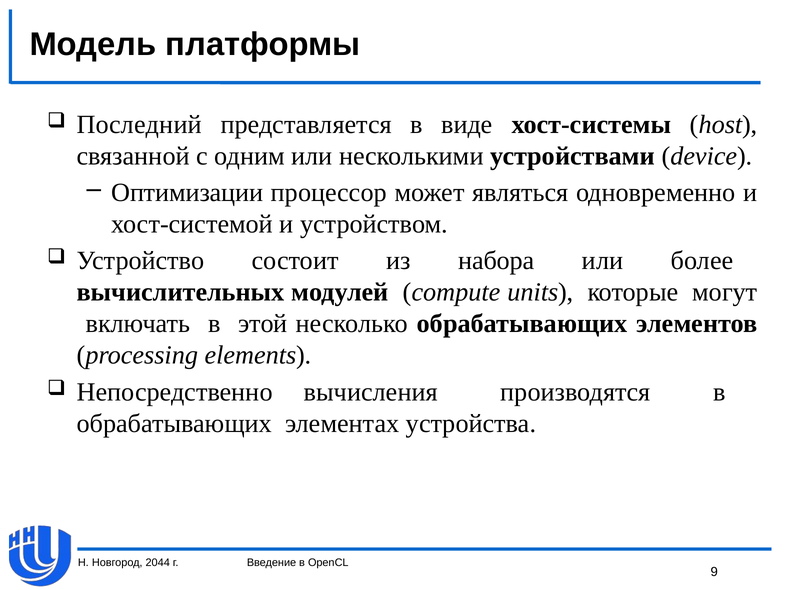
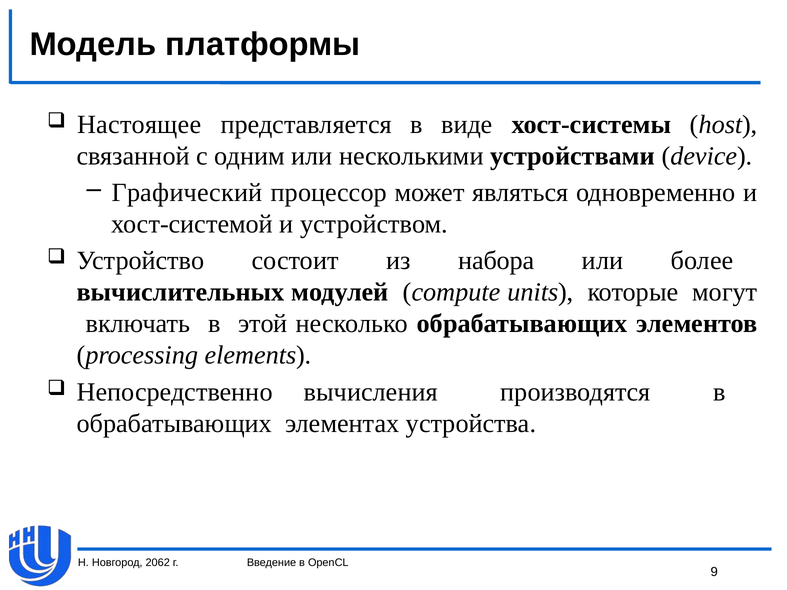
Последний: Последний -> Настоящее (139, 125)
Оптимизации: Оптимизации -> Графический (187, 193)
2044: 2044 -> 2062 (158, 563)
